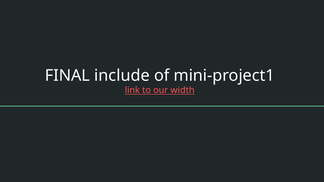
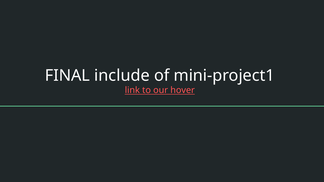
width: width -> hover (183, 90)
